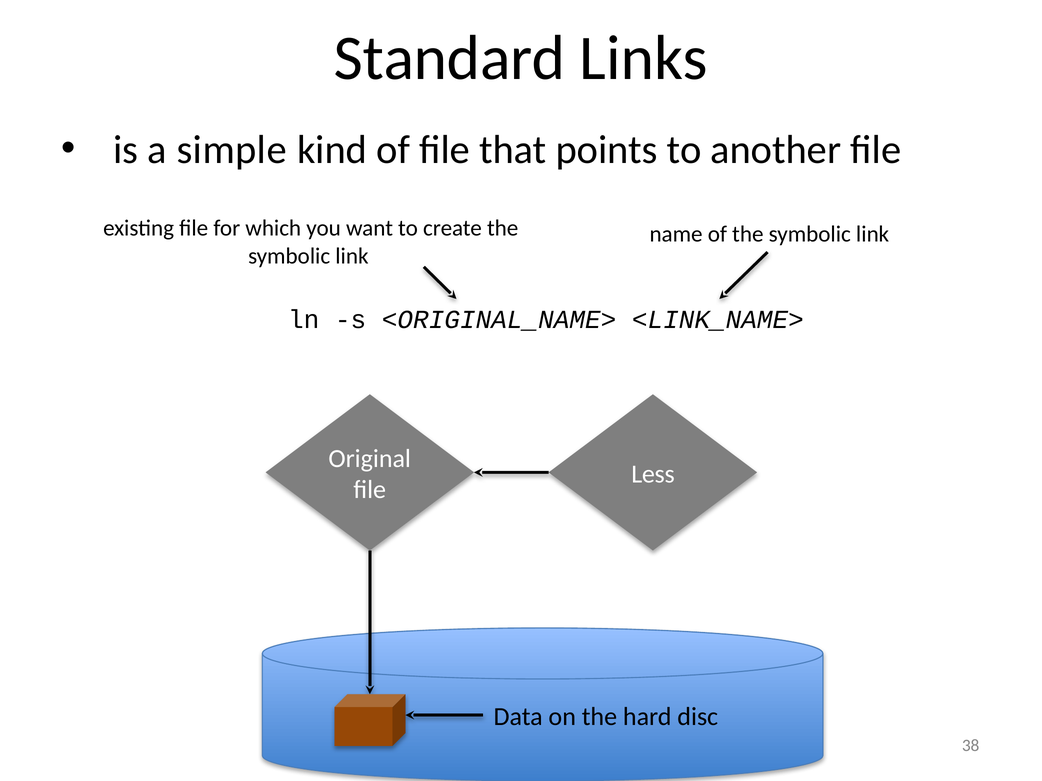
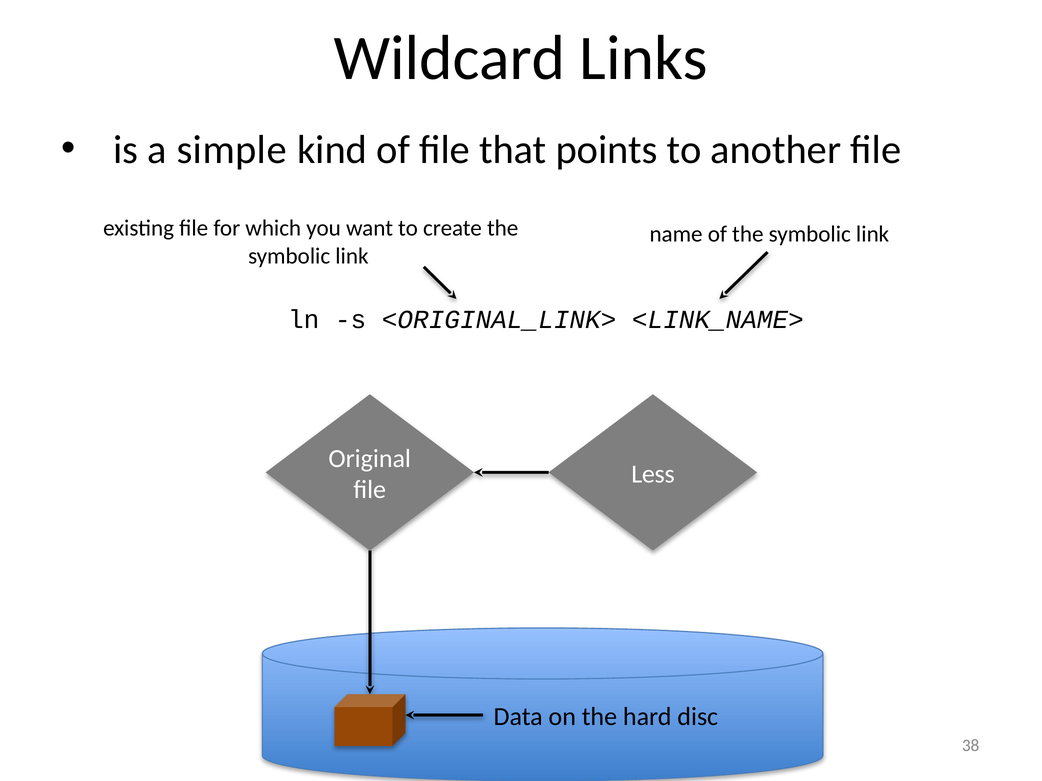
Standard: Standard -> Wildcard (450, 58)
<ORIGINAL_NAME>: <ORIGINAL_NAME> -> <ORIGINAL_LINK> (499, 320)
